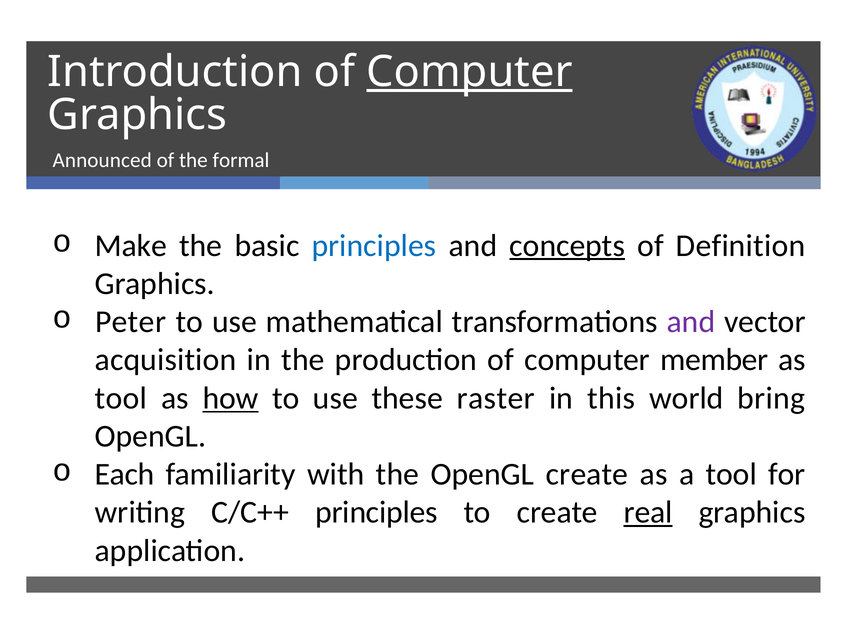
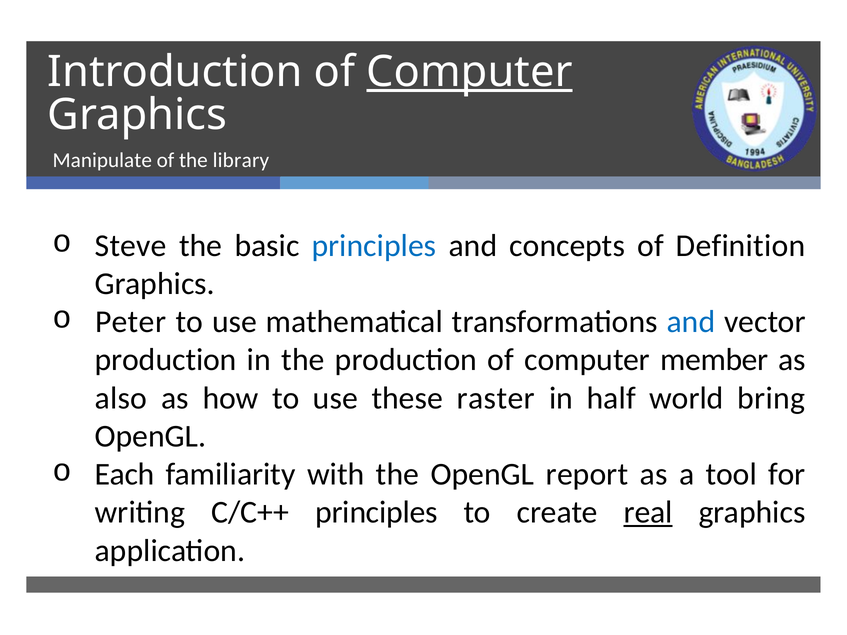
Announced: Announced -> Manipulate (102, 160)
formal: formal -> library (241, 160)
Make: Make -> Steve (131, 246)
concepts underline: present -> none (567, 246)
and colour: purple -> blue (691, 322)
acquisition: acquisition -> production (166, 360)
tool: tool -> also (121, 398)
how underline: present -> none (231, 398)
this: this -> half (611, 398)
OpenGL create: create -> report (587, 475)
